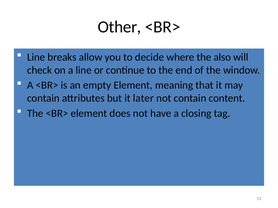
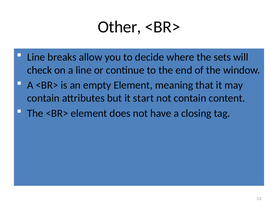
also: also -> sets (222, 57)
later: later -> start (143, 98)
